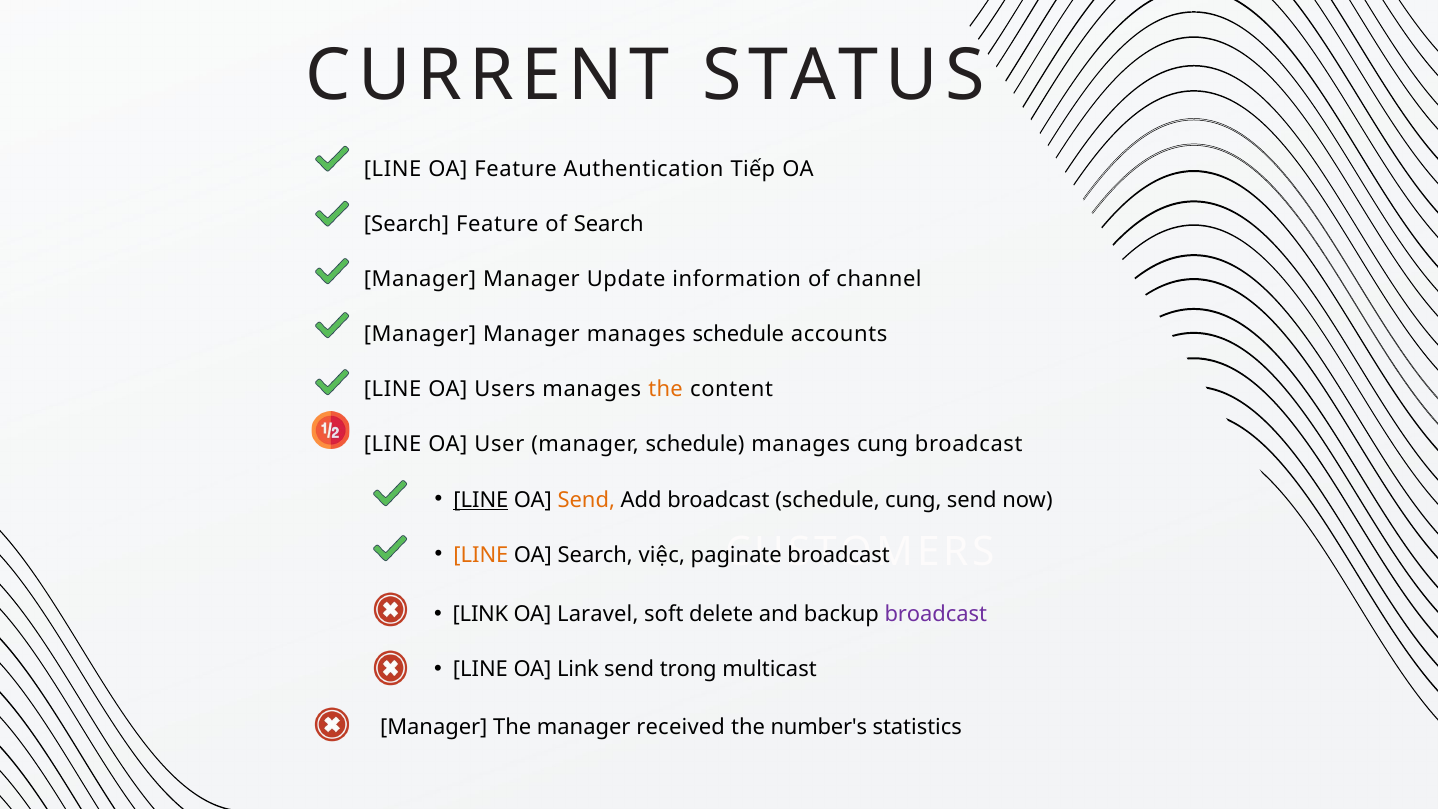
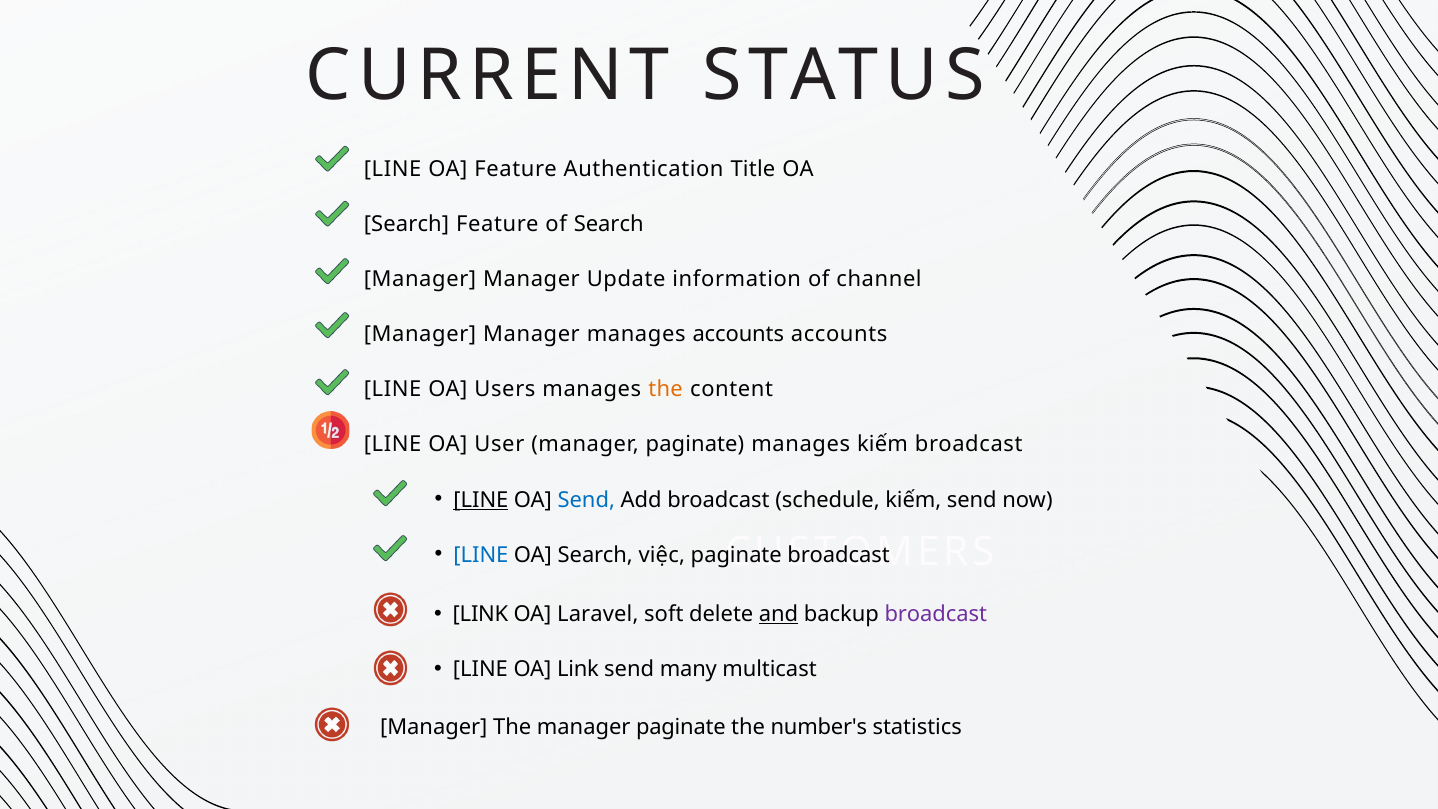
Tiếp: Tiếp -> Title (753, 170)
manages schedule: schedule -> accounts (738, 334)
User manager schedule: schedule -> paginate (695, 444)
manages cung: cung -> kiếm (882, 444)
Send colour: orange -> blue (586, 500)
schedule cung: cung -> kiếm (913, 500)
LINE colour: orange -> blue (481, 555)
and underline: none -> present (779, 614)
trong: trong -> many (688, 669)
The manager received: received -> paginate (681, 727)
